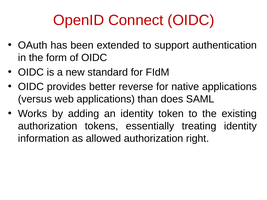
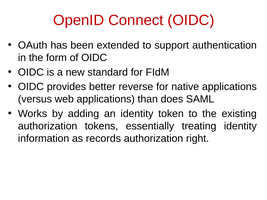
allowed: allowed -> records (103, 139)
